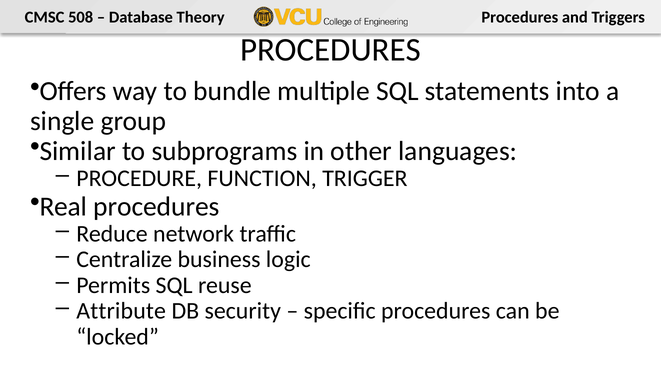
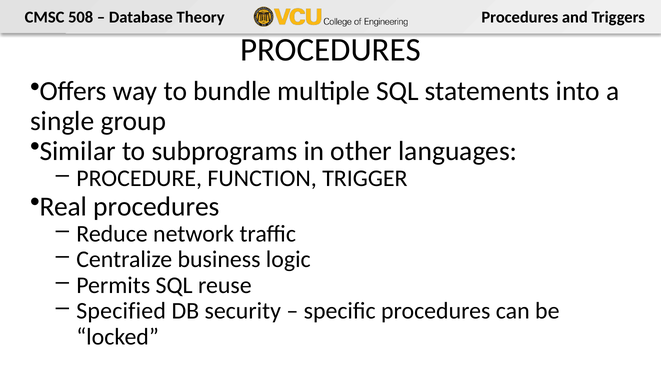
Attribute: Attribute -> Specified (121, 311)
